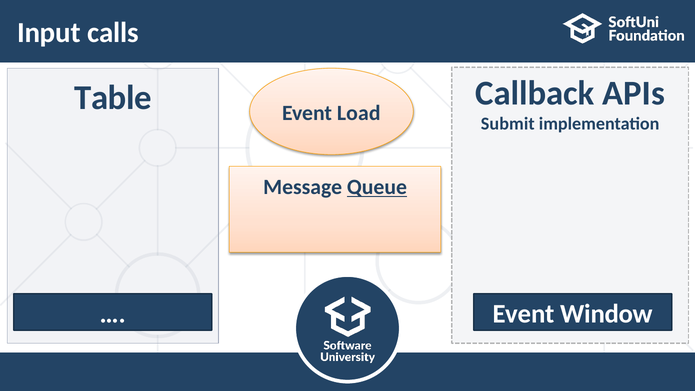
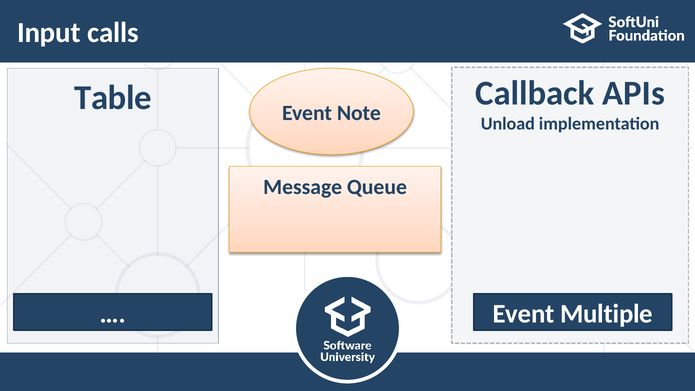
Load: Load -> Note (359, 113)
Submit: Submit -> Unload (508, 124)
Queue underline: present -> none (377, 187)
Window: Window -> Multiple (607, 314)
